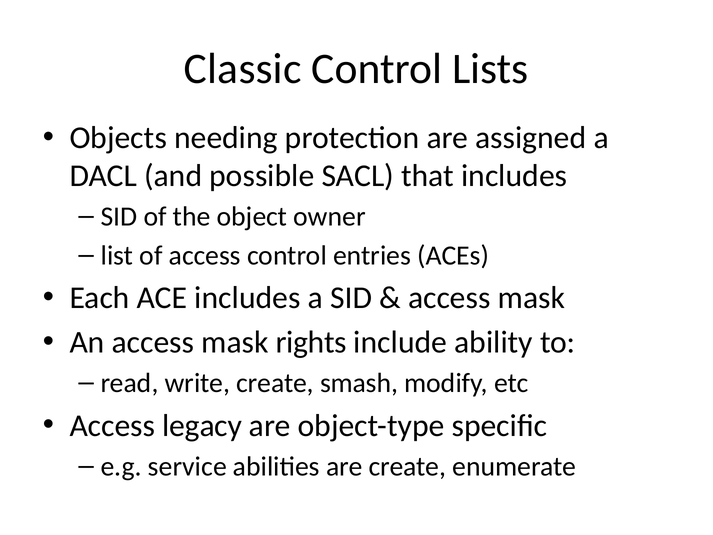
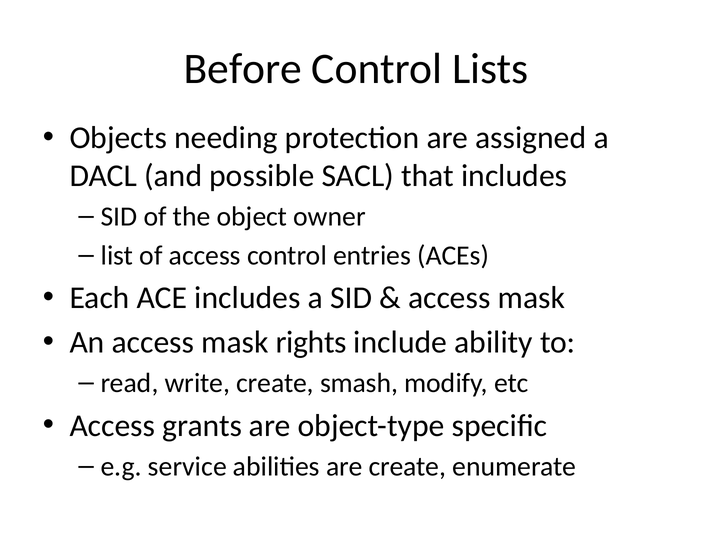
Classic: Classic -> Before (243, 69)
legacy: legacy -> grants (202, 425)
